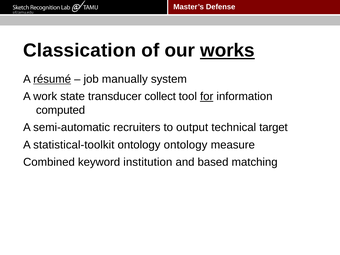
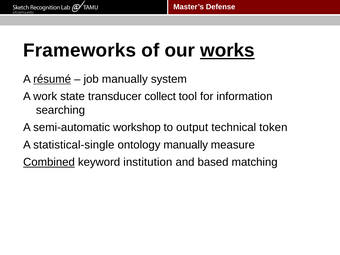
Classication: Classication -> Frameworks (80, 51)
for underline: present -> none (207, 96)
computed: computed -> searching (60, 110)
recruiters: recruiters -> workshop (137, 127)
target: target -> token (273, 127)
statistical-toolkit: statistical-toolkit -> statistical-single (74, 145)
ontology ontology: ontology -> manually (186, 145)
Combined underline: none -> present (49, 162)
